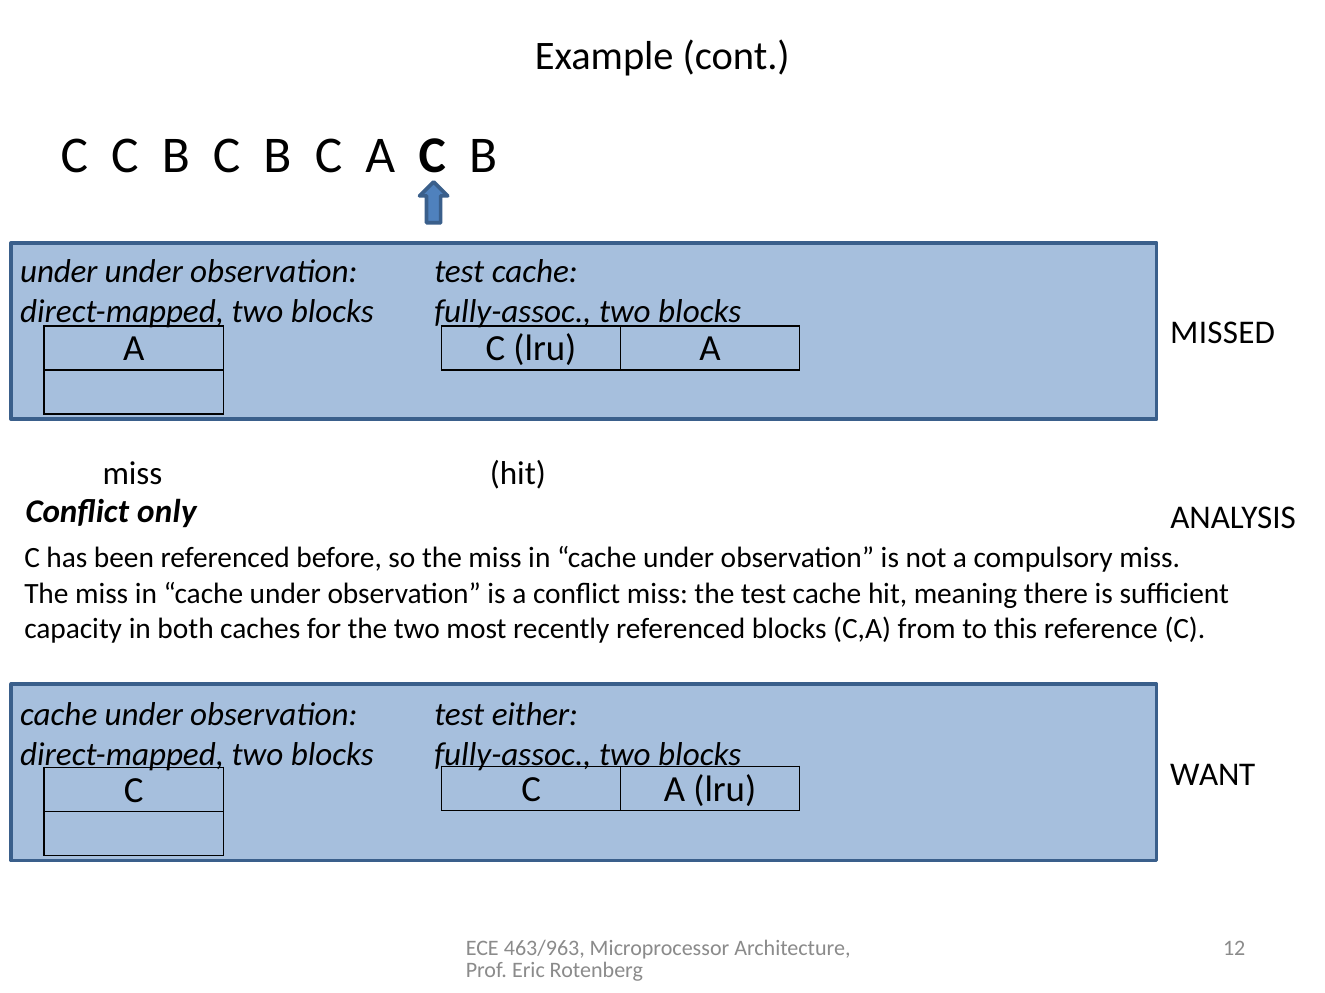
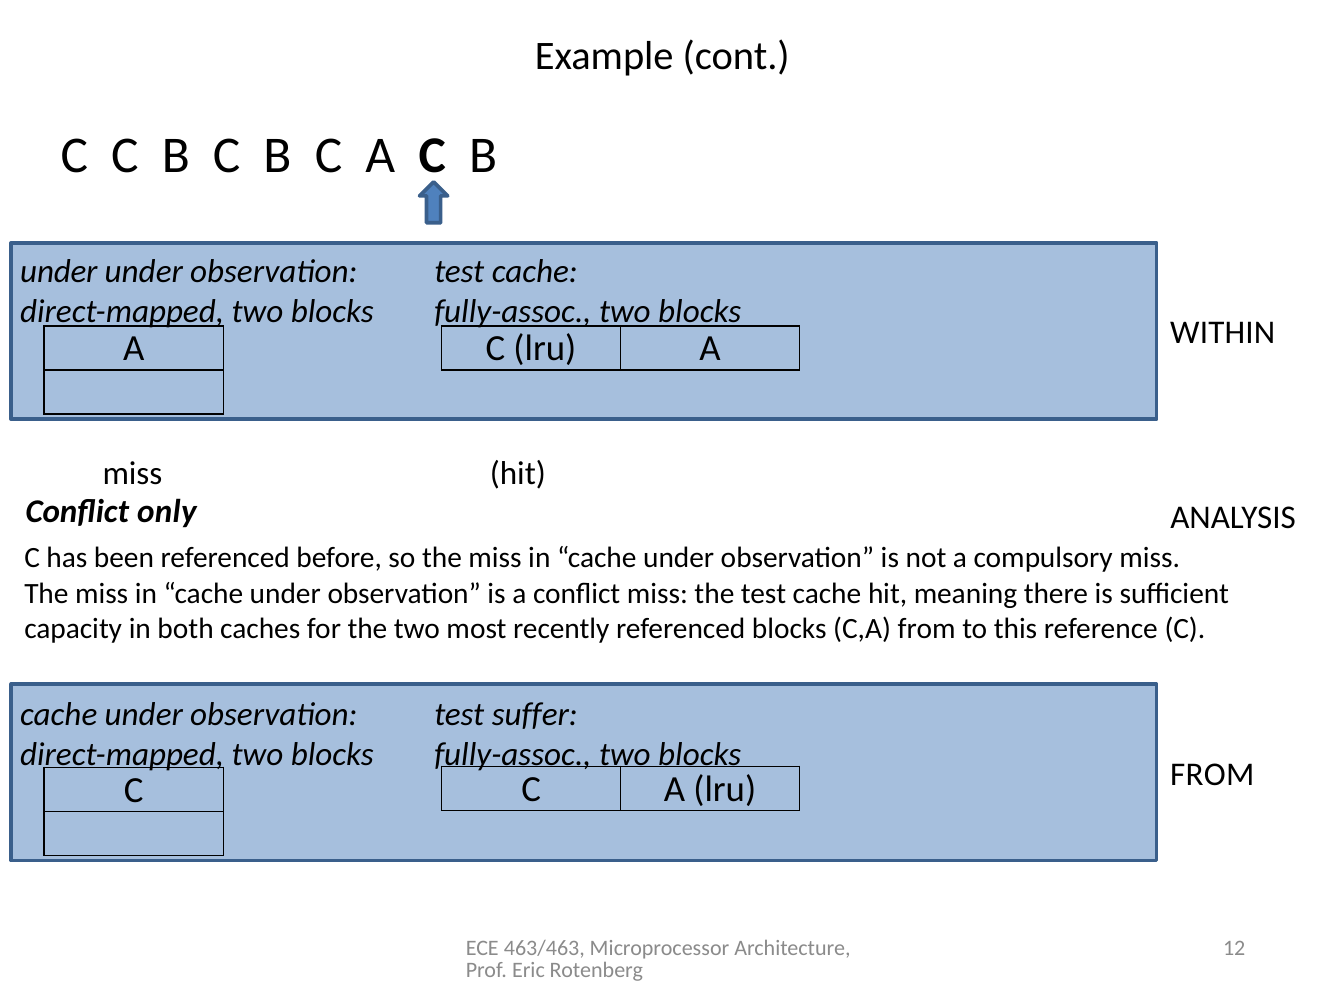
MISSED: MISSED -> WITHIN (1223, 333)
either: either -> suffer (535, 716)
C WANT: WANT -> FROM (1212, 775)
463/963: 463/963 -> 463/463 (544, 949)
